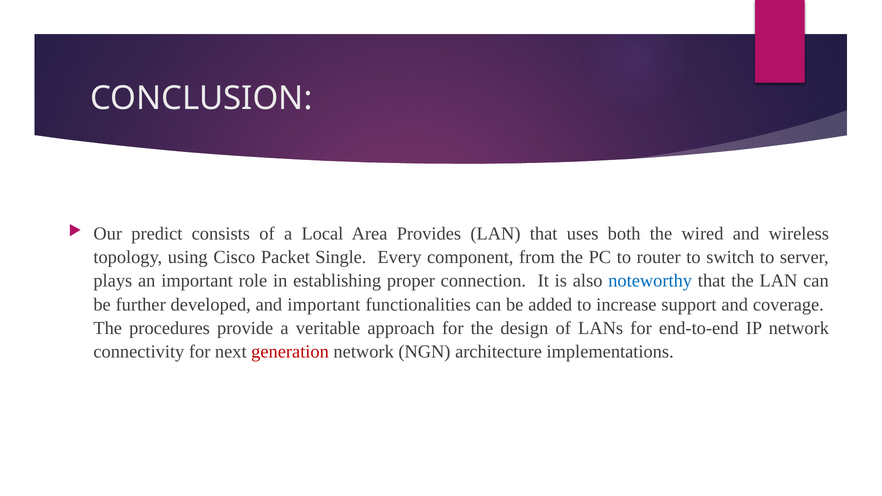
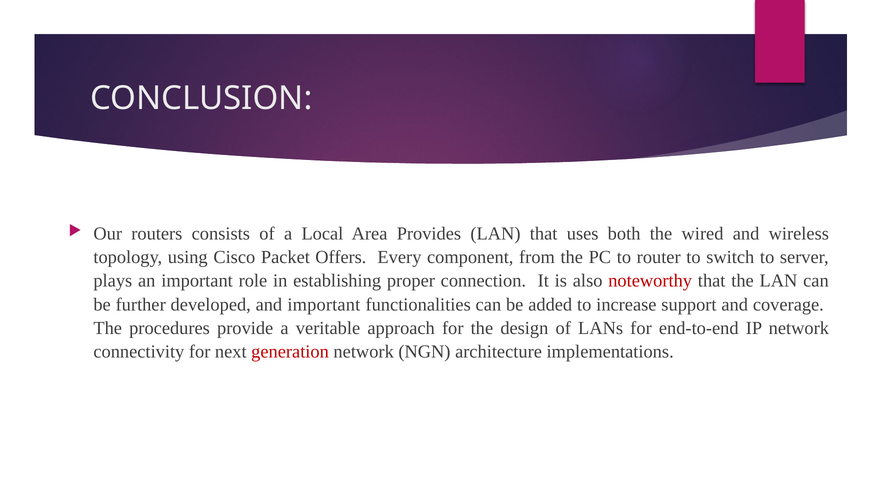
predict: predict -> routers (157, 234)
Single: Single -> Offers (341, 257)
noteworthy colour: blue -> red (650, 281)
